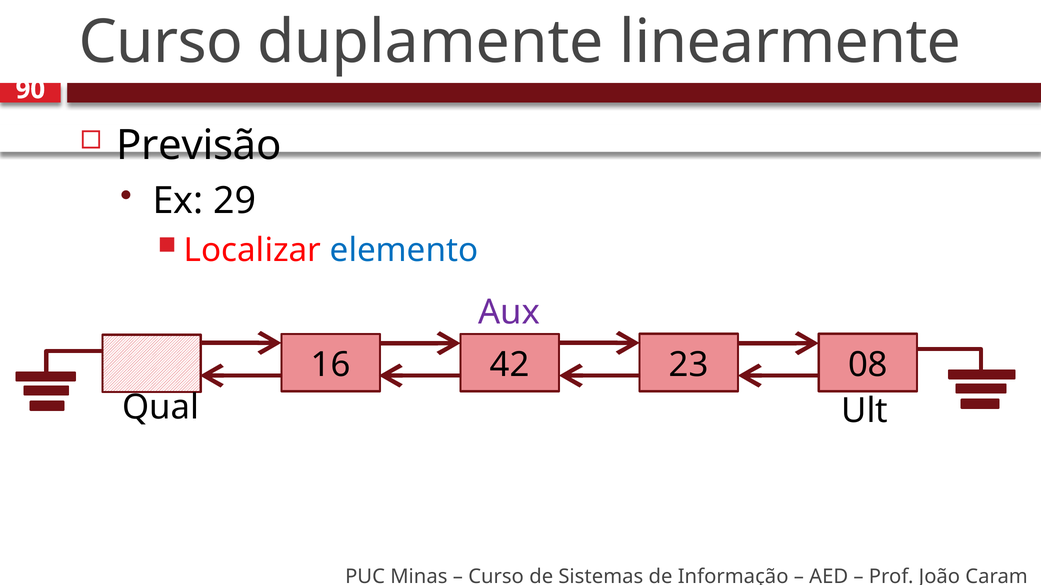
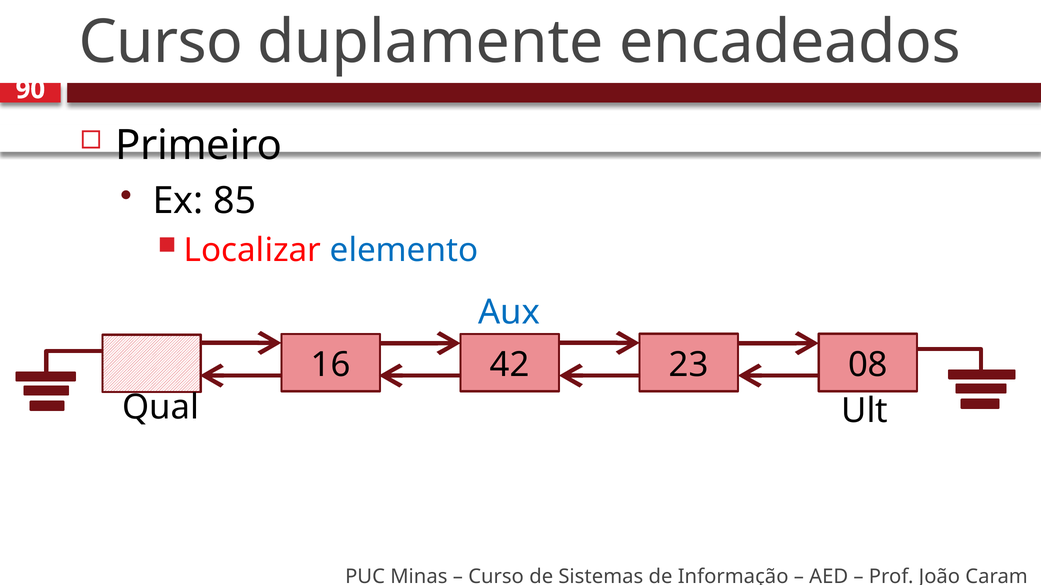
linearmente: linearmente -> encadeados (790, 42)
Previsão: Previsão -> Primeiro (199, 146)
29: 29 -> 85 (235, 201)
Aux colour: purple -> blue (509, 312)
